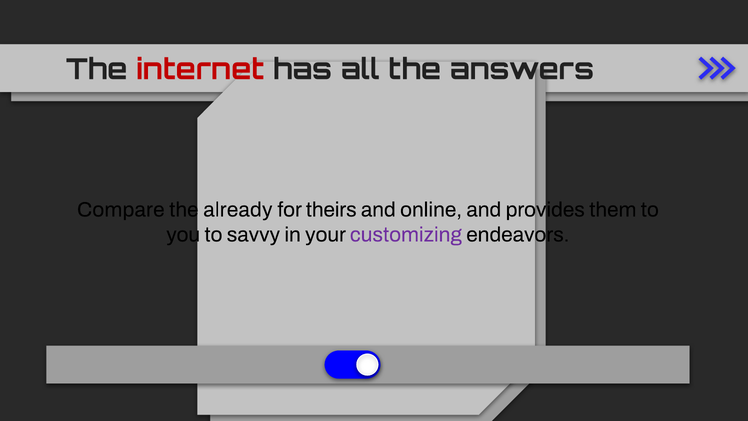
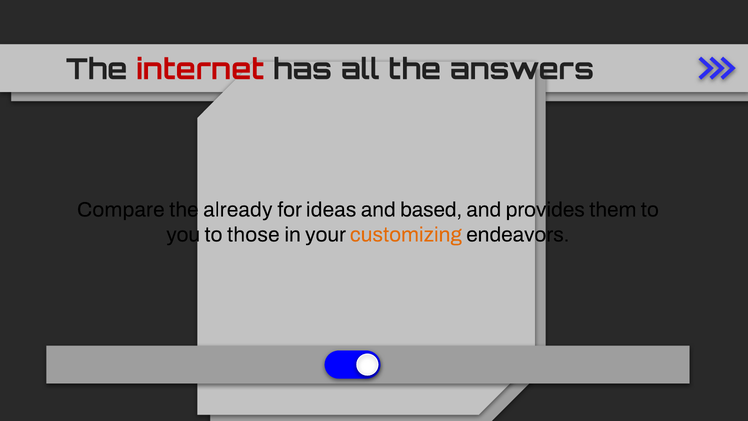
theirs: theirs -> ideas (331, 210)
online: online -> based (431, 210)
savvy: savvy -> those (253, 234)
customizing colour: purple -> orange (406, 234)
